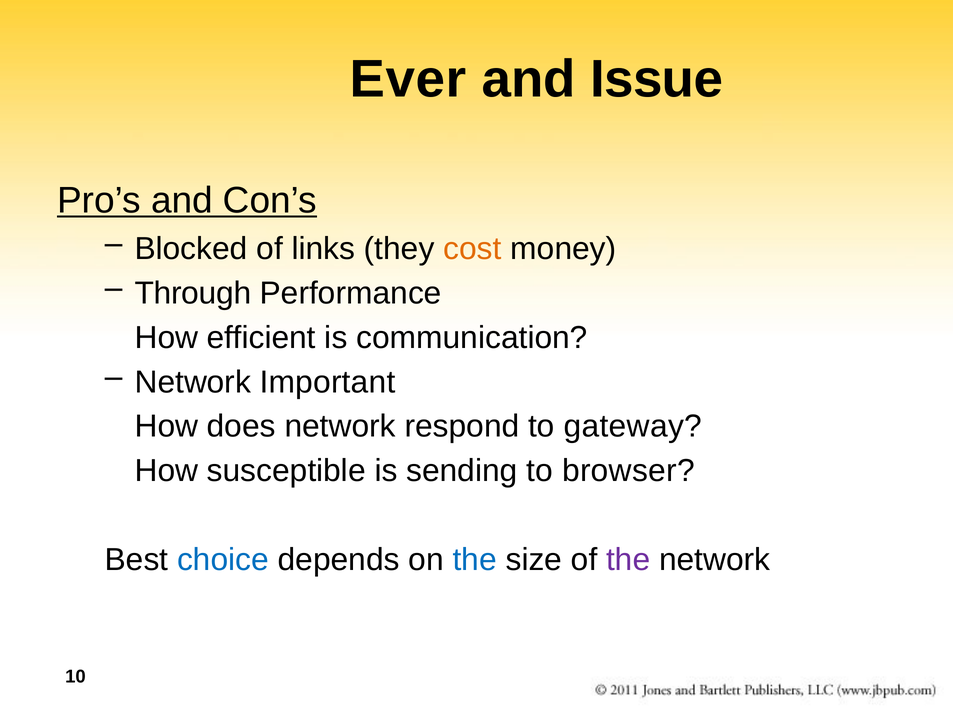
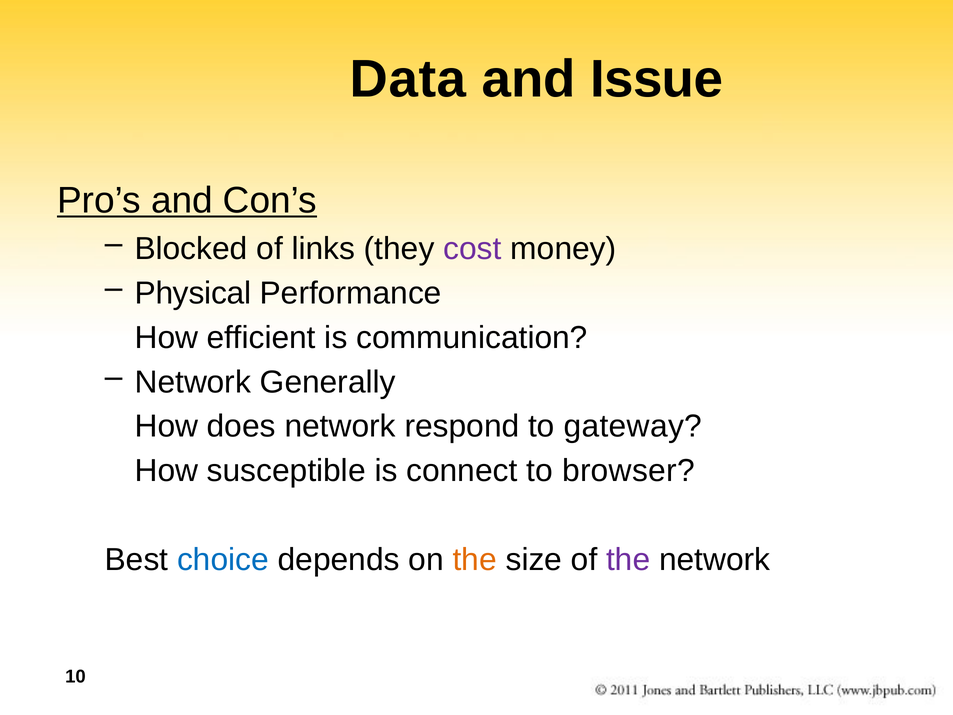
Ever: Ever -> Data (408, 79)
cost colour: orange -> purple (472, 249)
Through: Through -> Physical (193, 293)
Important: Important -> Generally (328, 382)
sending: sending -> connect (462, 471)
the colour: blue -> orange (475, 560)
